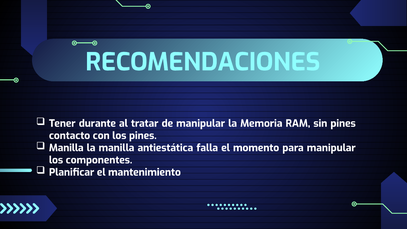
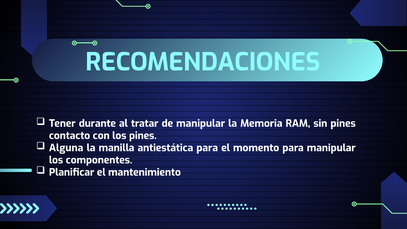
Manilla: Manilla -> Alguna (66, 148)
antiestática falla: falla -> para (207, 148)
